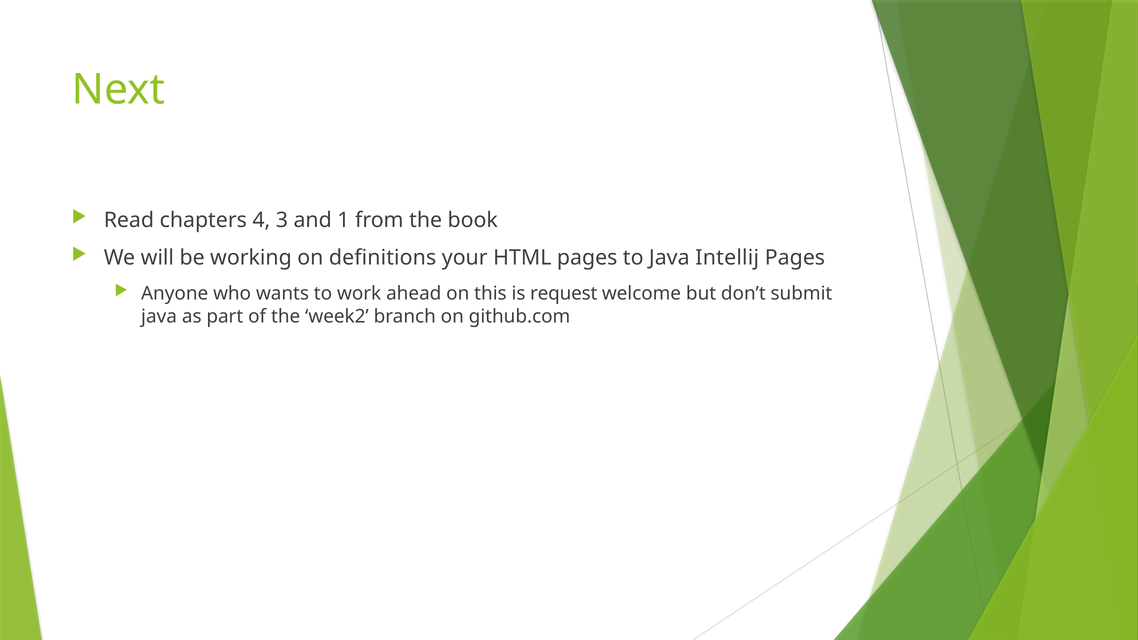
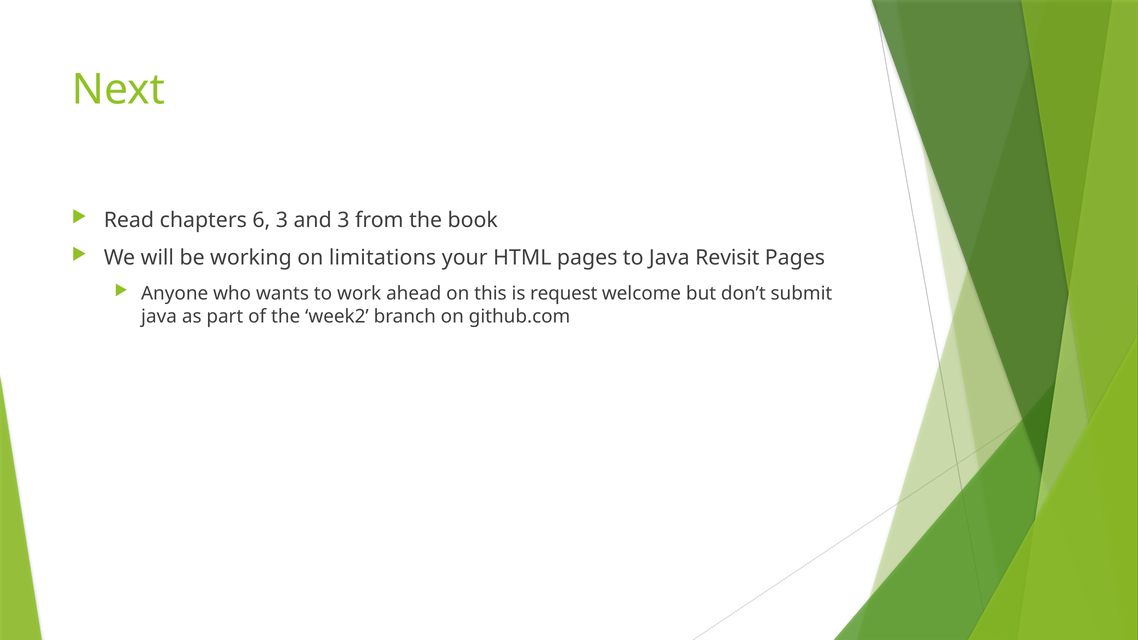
4: 4 -> 6 (261, 220)
and 1: 1 -> 3 (343, 220)
definitions: definitions -> limitations (383, 258)
Intellij: Intellij -> Revisit (727, 258)
